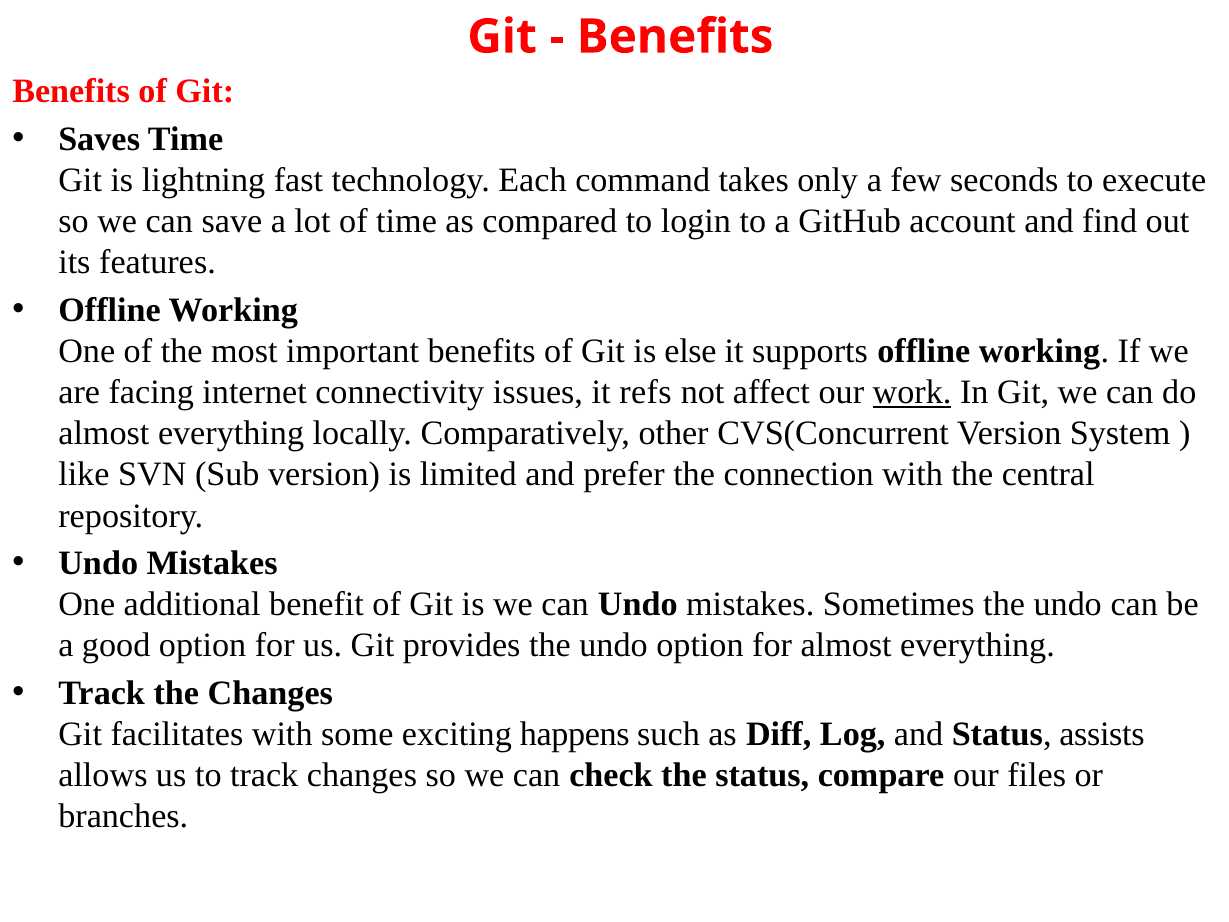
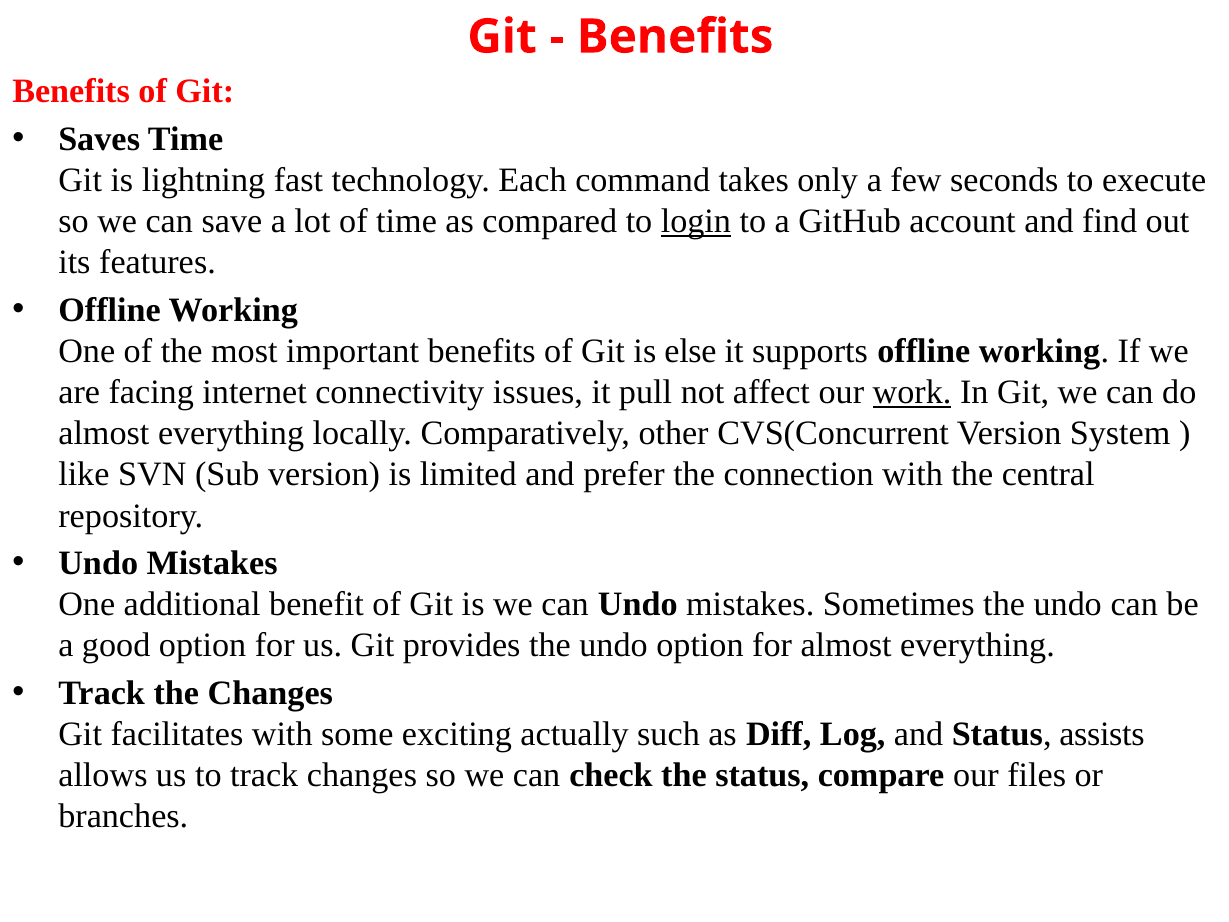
login underline: none -> present (696, 222)
refs: refs -> pull (646, 393)
happens: happens -> actually (575, 734)
